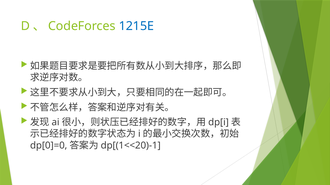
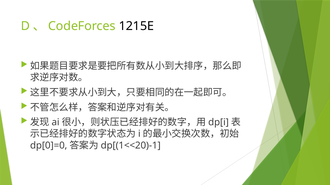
1215E colour: blue -> black (136, 26)
